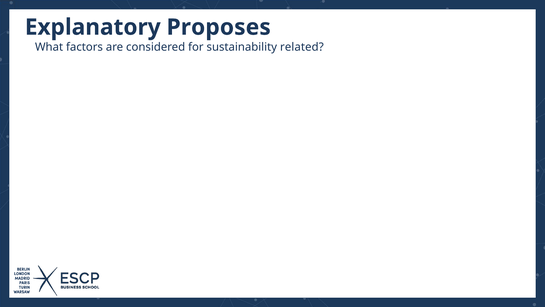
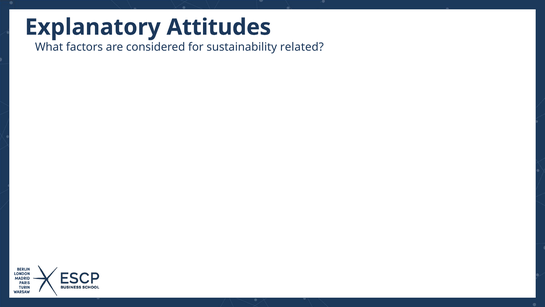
Proposes: Proposes -> Attitudes (219, 27)
